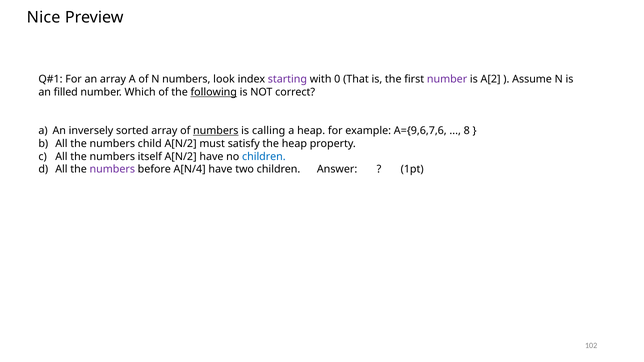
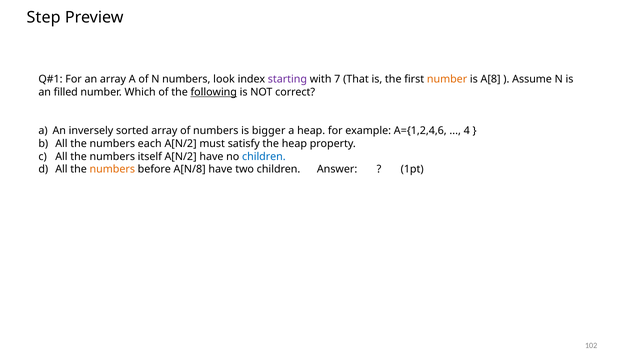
Nice: Nice -> Step (44, 17)
0: 0 -> 7 (337, 79)
number colour: purple -> orange (447, 79)
A[2: A[2 -> A[8 (491, 79)
numbers underline: present -> none (216, 131)
calling: calling -> bigger (269, 131)
A={9,6,7,6: A={9,6,7,6 -> A={1,2,4,6 (420, 131)
8: 8 -> 4 (467, 131)
child: child -> each (150, 144)
numbers colour: purple -> orange (112, 170)
A[N/4: A[N/4 -> A[N/8 (190, 170)
